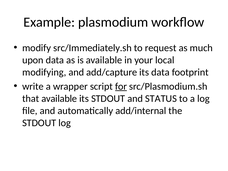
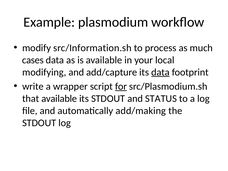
src/Immediately.sh: src/Immediately.sh -> src/Information.sh (92, 48)
request: request -> process (161, 48)
upon: upon -> cases (33, 60)
data underline: none -> present (160, 72)
add/internal: add/internal -> add/making (141, 111)
